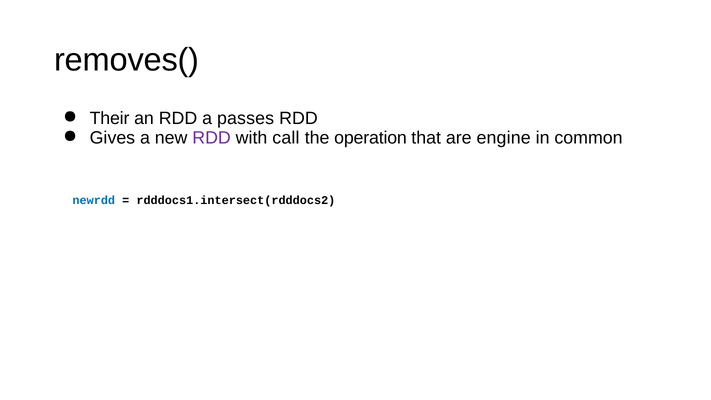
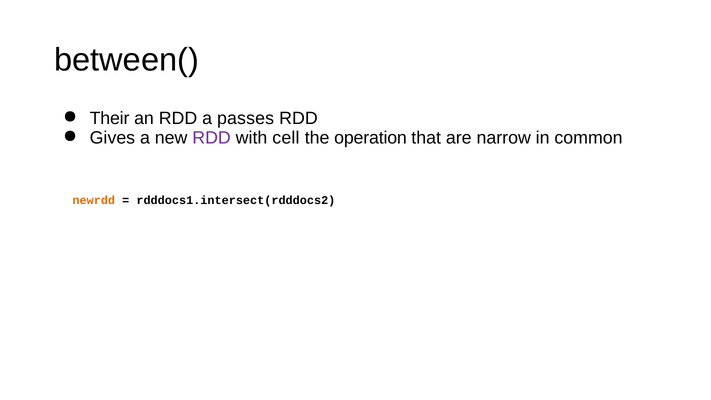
removes(: removes( -> between( (127, 60)
call: call -> cell (286, 138)
engine: engine -> narrow (504, 138)
newrdd colour: blue -> orange (94, 200)
